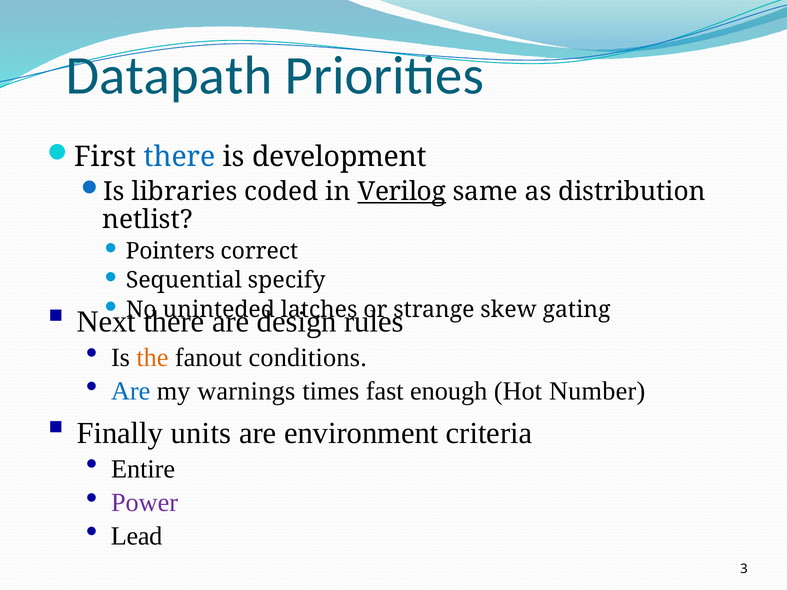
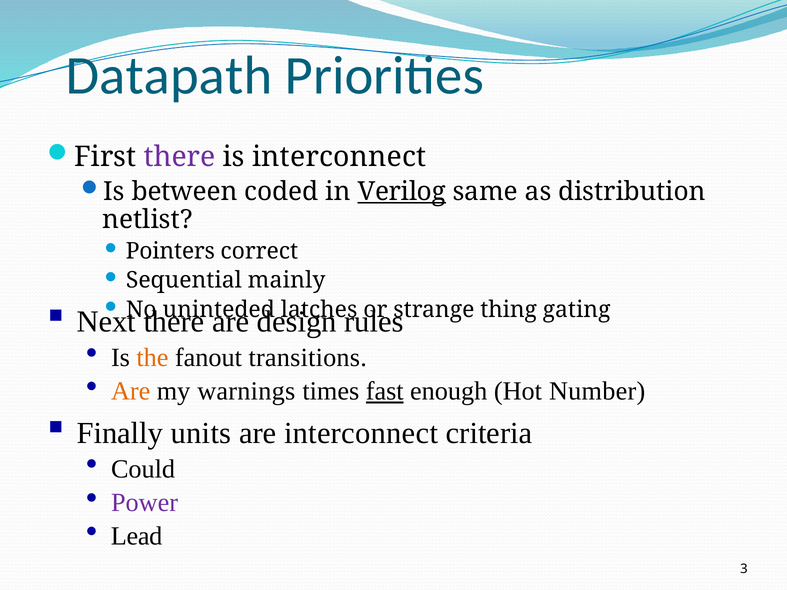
there colour: blue -> purple (180, 157)
is development: development -> interconnect (339, 157)
libraries: libraries -> between (185, 192)
specify: specify -> mainly (287, 280)
skew: skew -> thing (509, 310)
conditions: conditions -> transitions (308, 358)
Are colour: blue -> orange (131, 391)
fast underline: none -> present (385, 391)
are environment: environment -> interconnect (361, 433)
Entire: Entire -> Could (143, 469)
